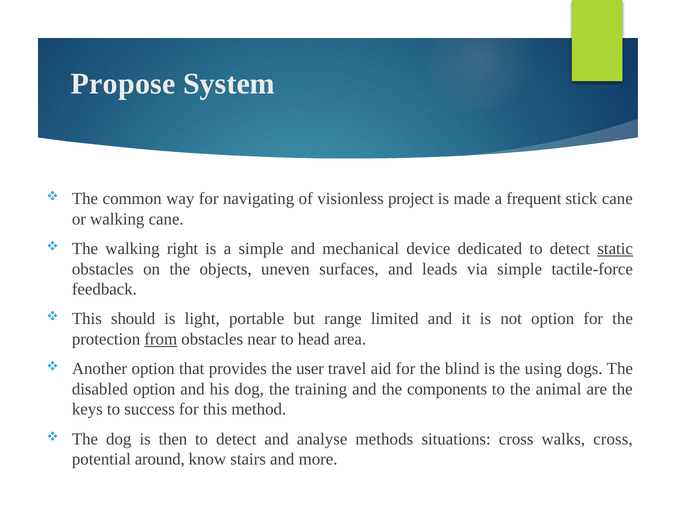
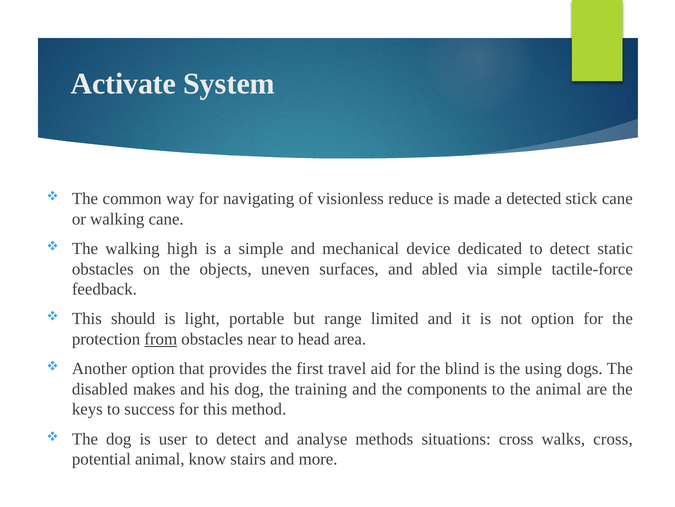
Propose: Propose -> Activate (123, 84)
project: project -> reduce (411, 198)
frequent: frequent -> detected (534, 198)
right: right -> high (182, 248)
static underline: present -> none (615, 248)
leads: leads -> abled (440, 269)
user: user -> first (310, 368)
disabled option: option -> makes (154, 389)
then: then -> user (173, 438)
potential around: around -> animal (160, 459)
